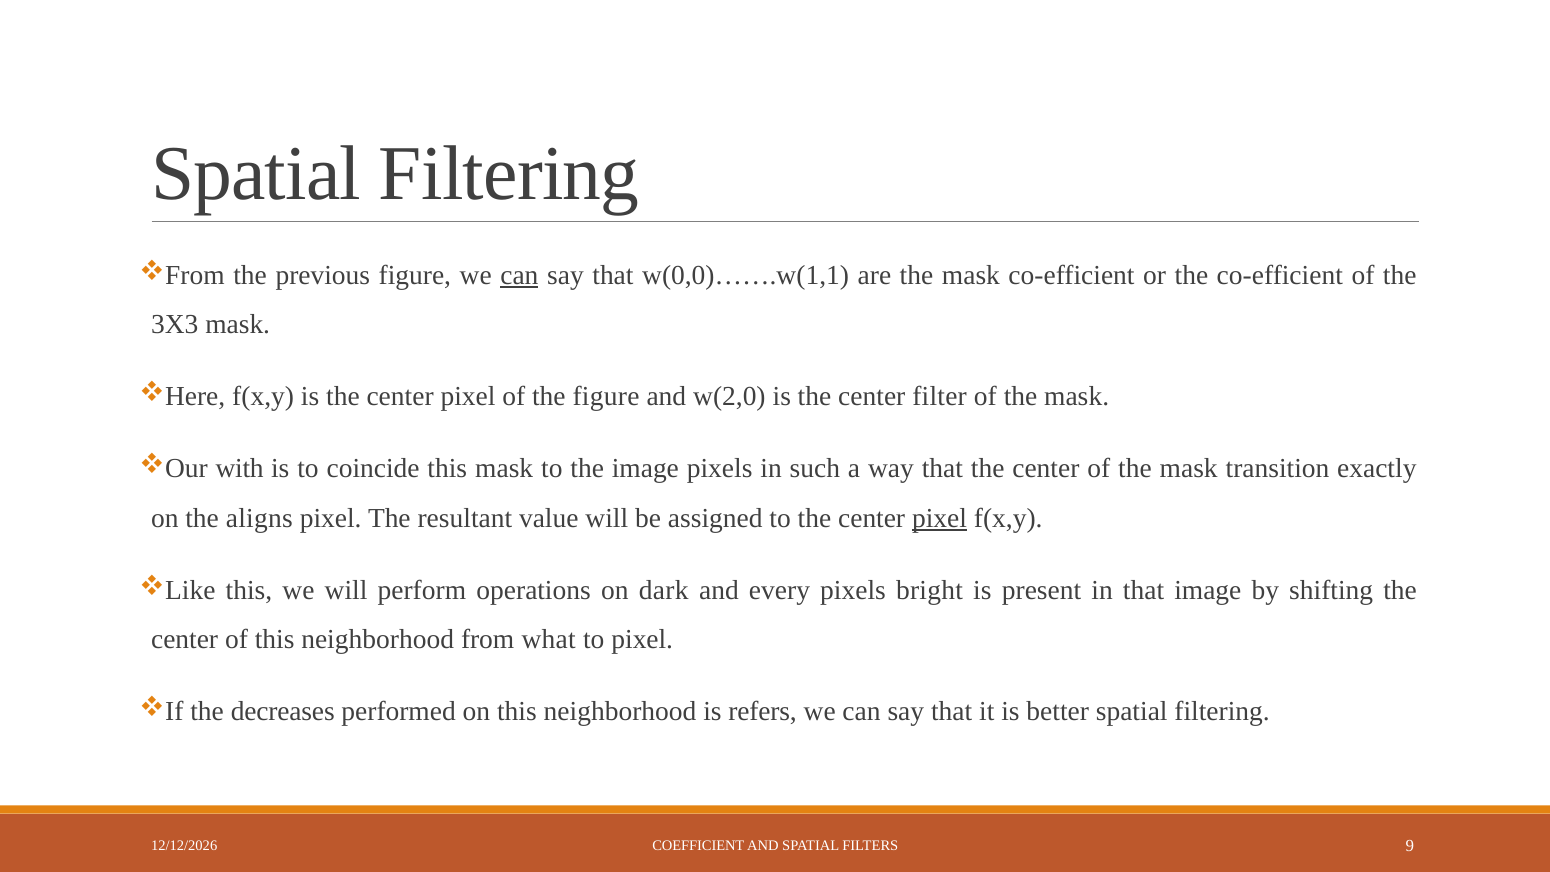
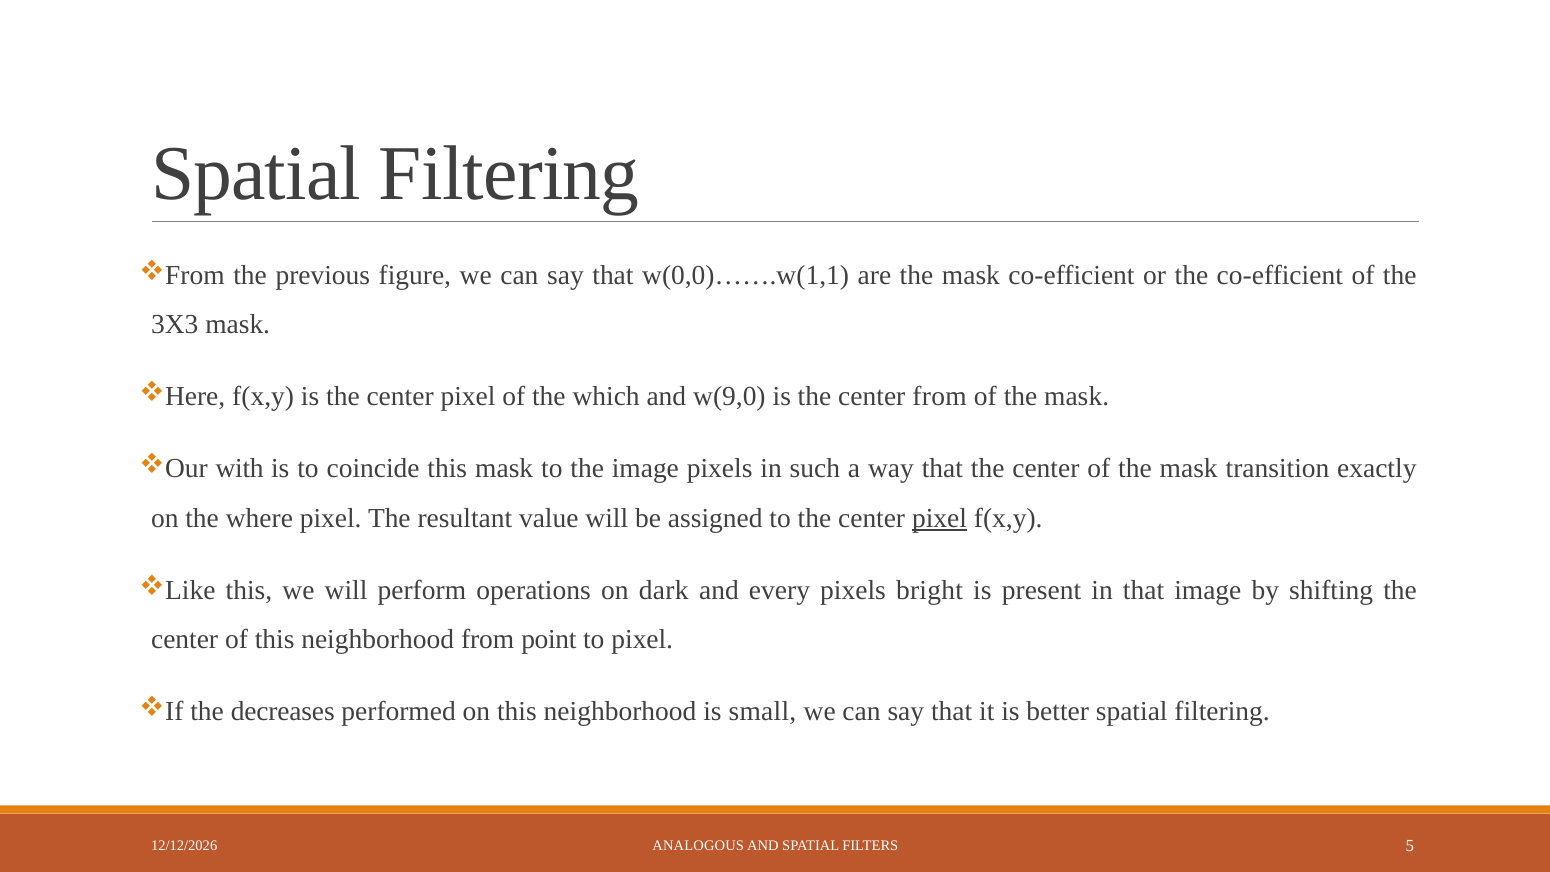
can underline: present -> none (519, 275)
the figure: figure -> which (606, 397)
w(2,0: w(2,0 -> w(9,0 (729, 397)
center filter: filter -> from (940, 397)
aligns: aligns -> where (259, 518)
what: what -> point (549, 640)
refers: refers -> small (762, 712)
COEFFICIENT: COEFFICIENT -> ANALOGOUS (698, 845)
9: 9 -> 5 (1410, 846)
